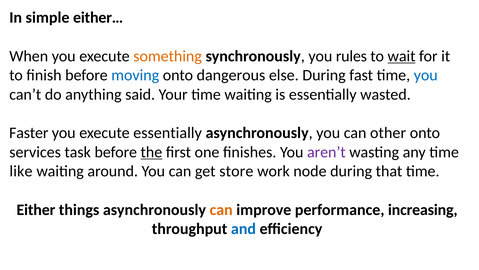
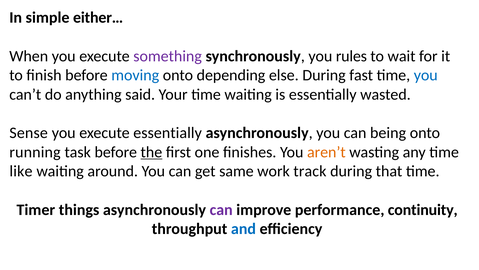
something colour: orange -> purple (168, 56)
wait underline: present -> none (402, 56)
dangerous: dangerous -> depending (231, 75)
Faster: Faster -> Sense (29, 133)
other: other -> being (388, 133)
services: services -> running (35, 152)
aren’t colour: purple -> orange (326, 152)
store: store -> same (236, 171)
node: node -> track (310, 171)
Either: Either -> Timer (36, 209)
can colour: orange -> purple (221, 209)
increasing: increasing -> continuity (423, 209)
